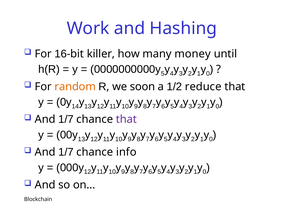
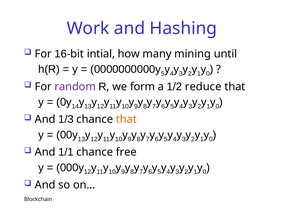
killer: killer -> intial (101, 54)
money: money -> mining (193, 54)
random colour: orange -> purple (75, 87)
soon: soon -> form (143, 87)
1/7: 1/7 -> 1/3 (66, 119)
that colour: purple -> orange (126, 119)
1/7: 1/7 -> 1/1 (66, 152)
info: info -> free (126, 152)
